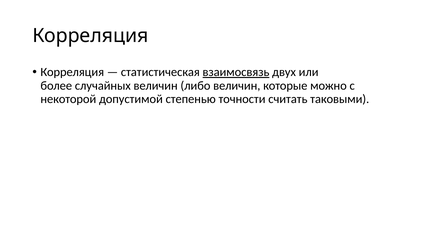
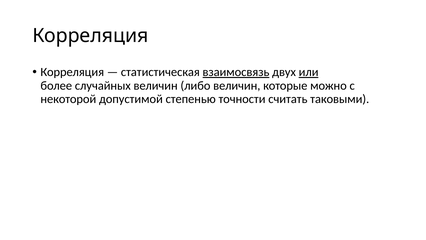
или underline: none -> present (309, 72)
